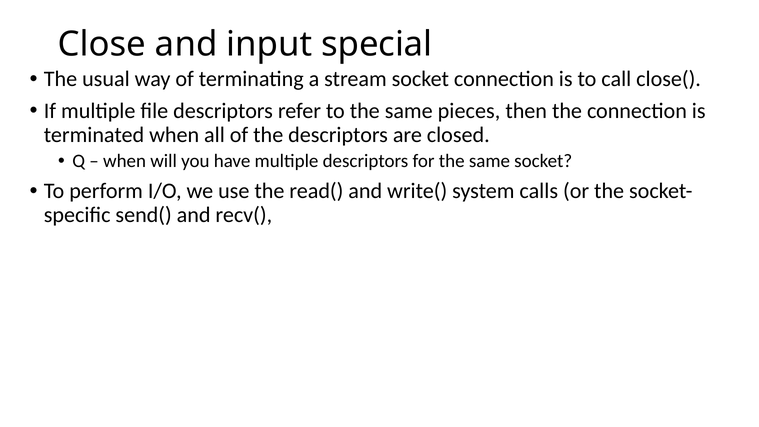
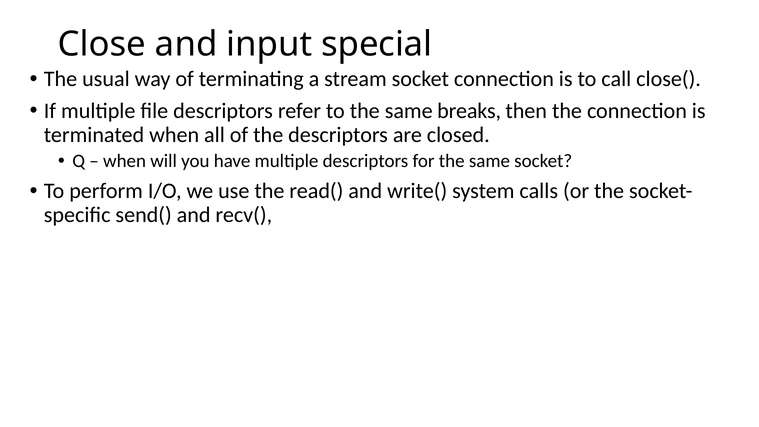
pieces: pieces -> breaks (469, 111)
